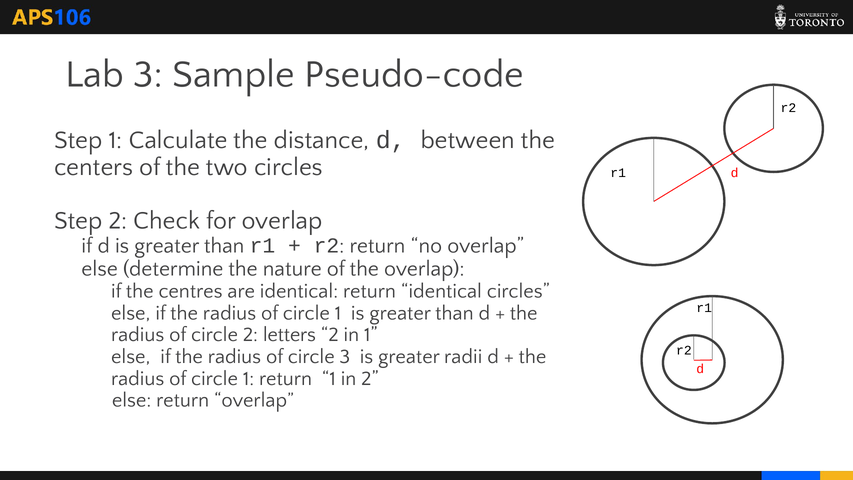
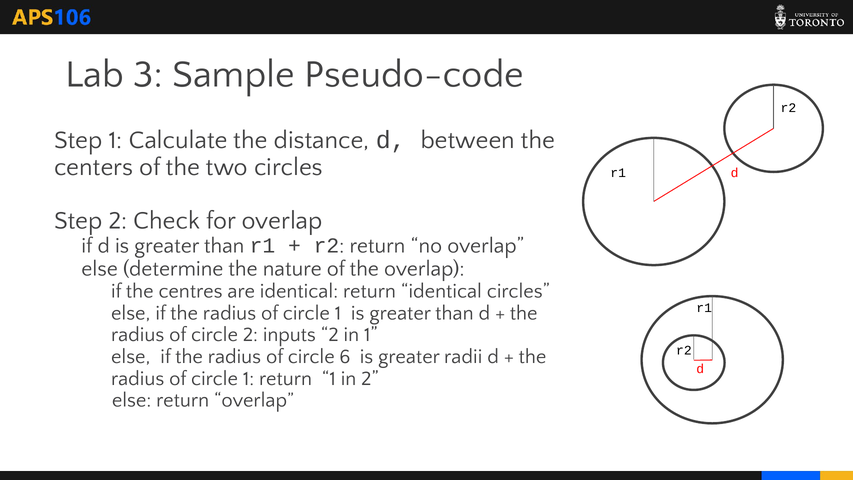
letters: letters -> inputs (289, 335)
circle 3: 3 -> 6 (345, 357)
